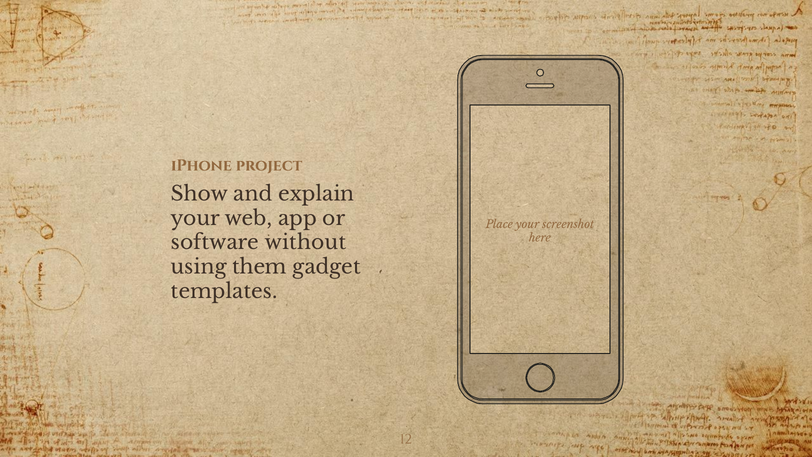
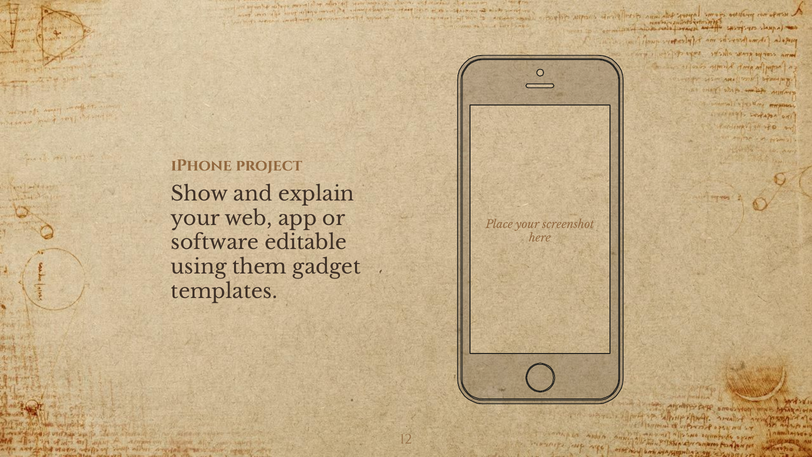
without: without -> editable (306, 243)
